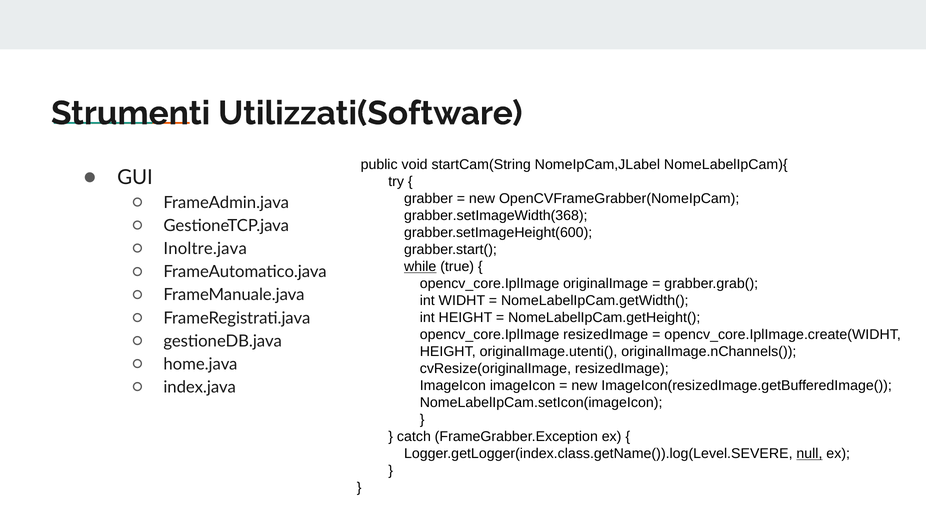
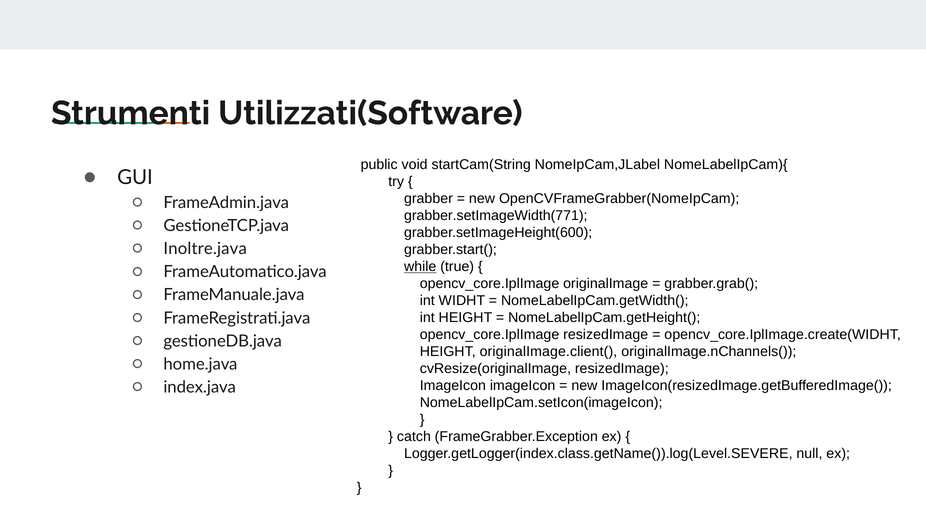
grabber.setImageWidth(368: grabber.setImageWidth(368 -> grabber.setImageWidth(771 (496, 216)
originalImage.utenti(: originalImage.utenti( -> originalImage.client( (548, 352)
null underline: present -> none (809, 454)
